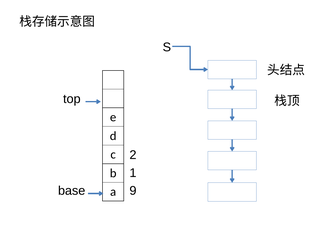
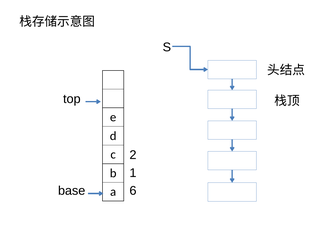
9: 9 -> 6 (133, 191)
